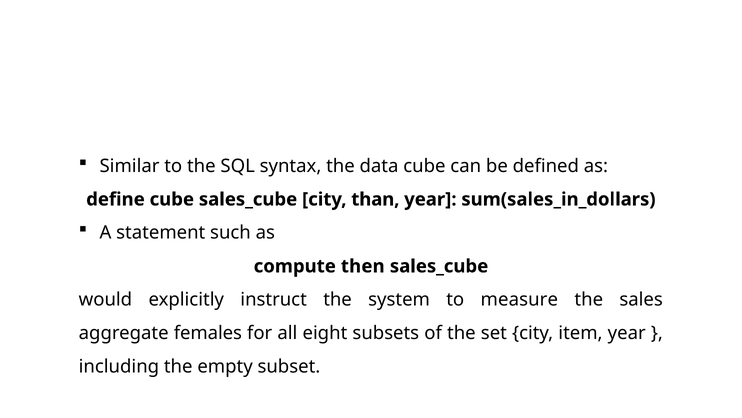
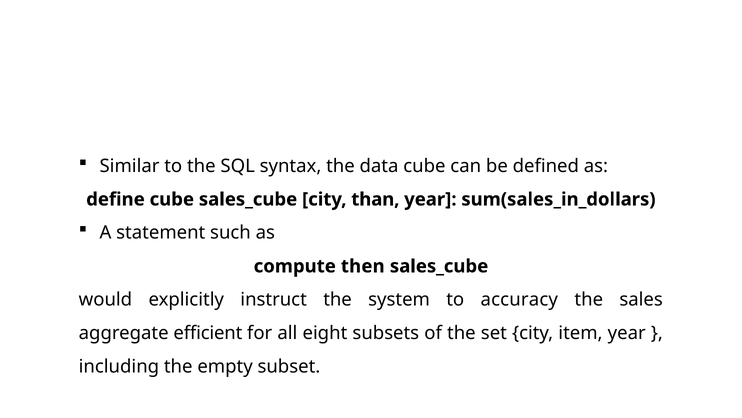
measure: measure -> accuracy (519, 299)
females: females -> efficient (208, 333)
